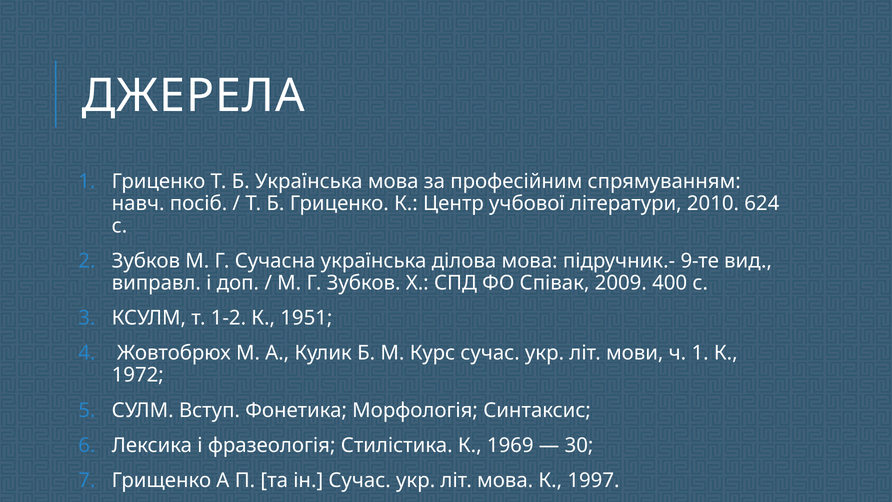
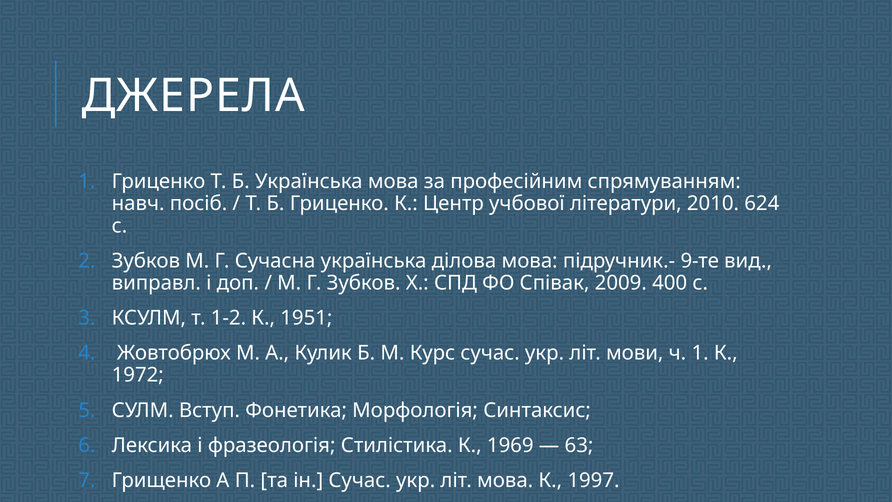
30: 30 -> 63 (579, 445)
